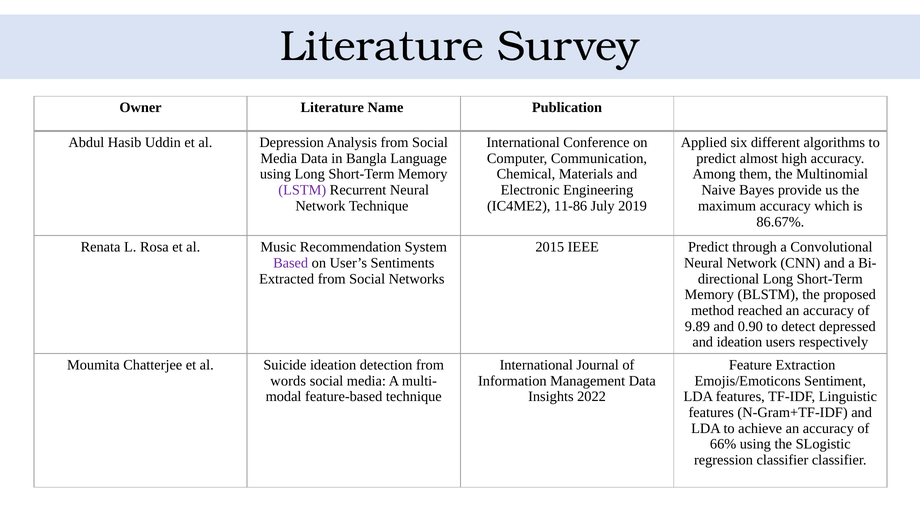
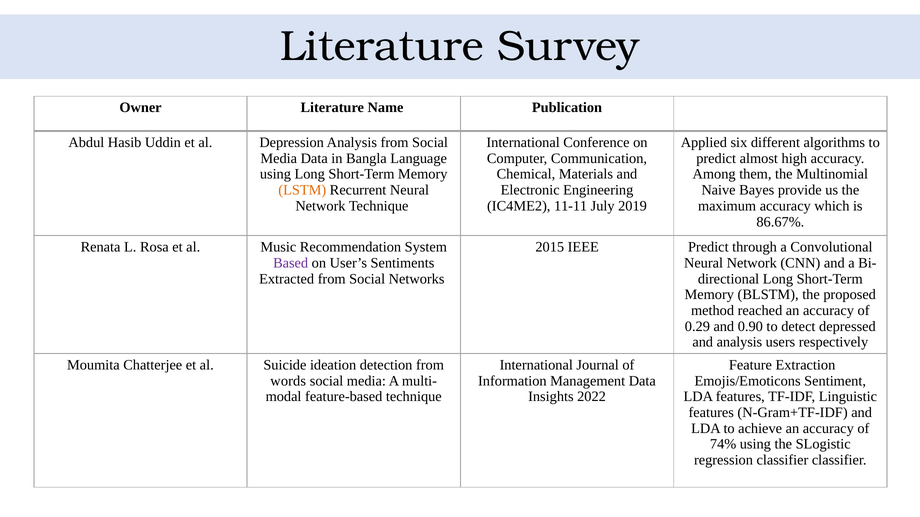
LSTM colour: purple -> orange (302, 190)
11-86: 11-86 -> 11-11 (571, 206)
9.89: 9.89 -> 0.29 (697, 327)
and ideation: ideation -> analysis (739, 343)
66%: 66% -> 74% (723, 445)
